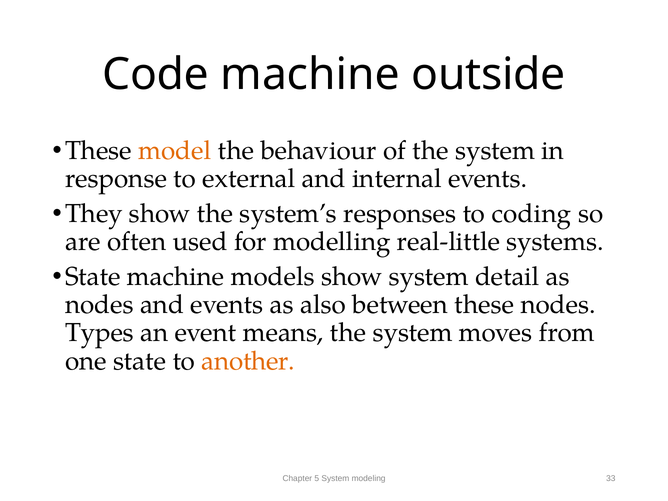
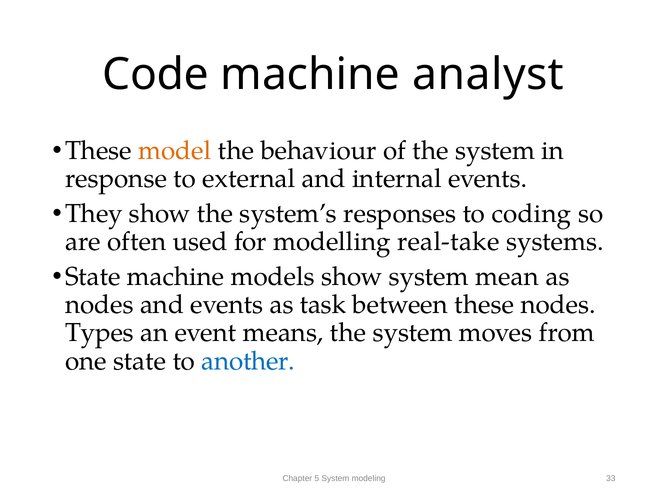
outside: outside -> analyst (488, 75)
real-little: real-little -> real-take (448, 242)
detail: detail -> mean (507, 277)
also: also -> task (323, 305)
another colour: orange -> blue (248, 361)
